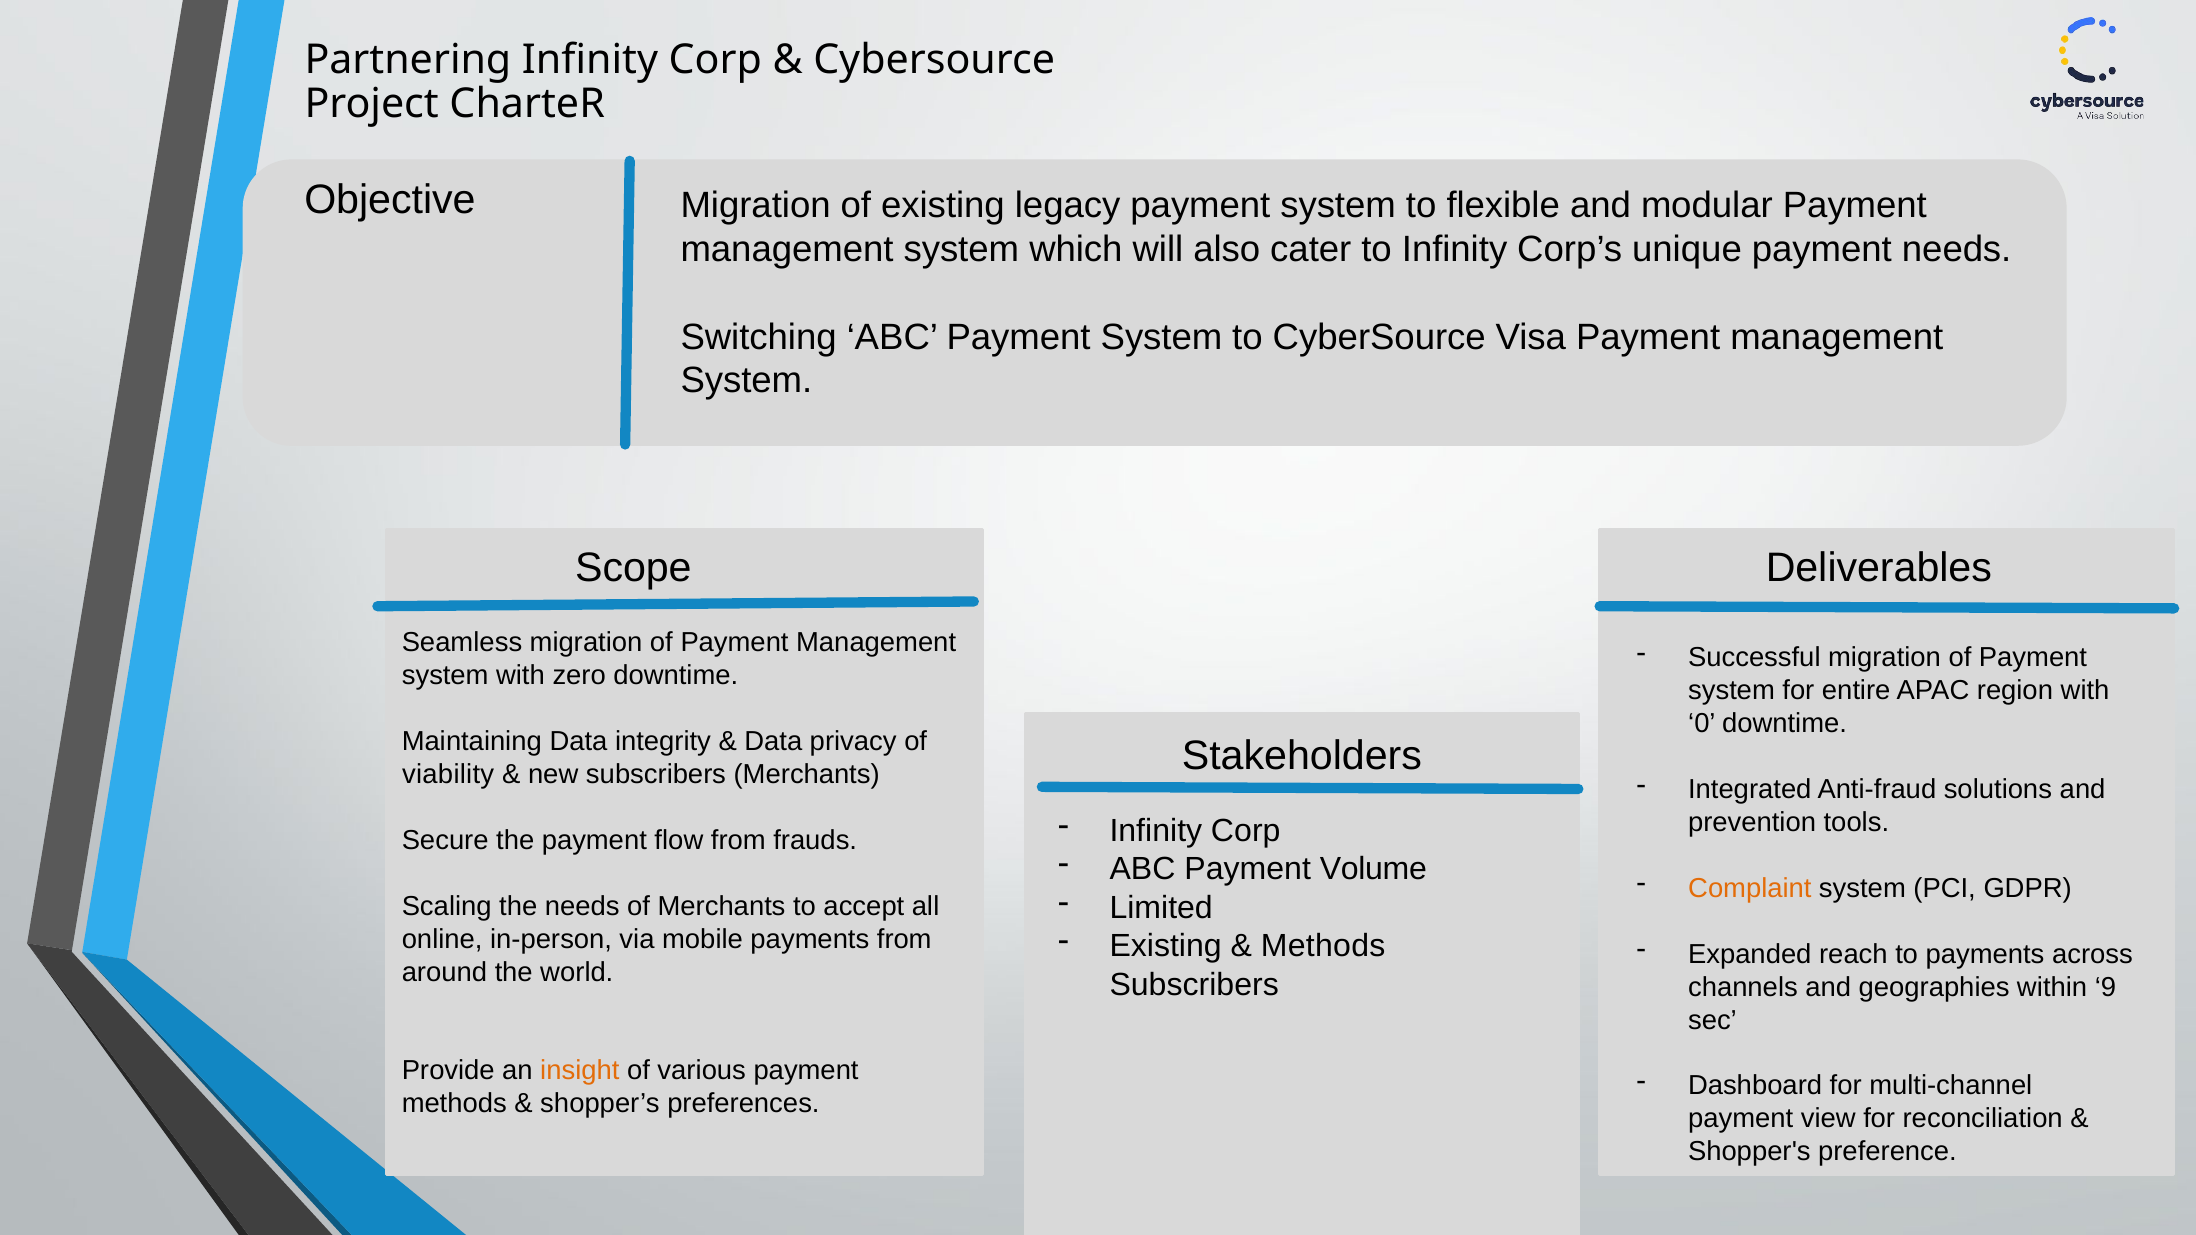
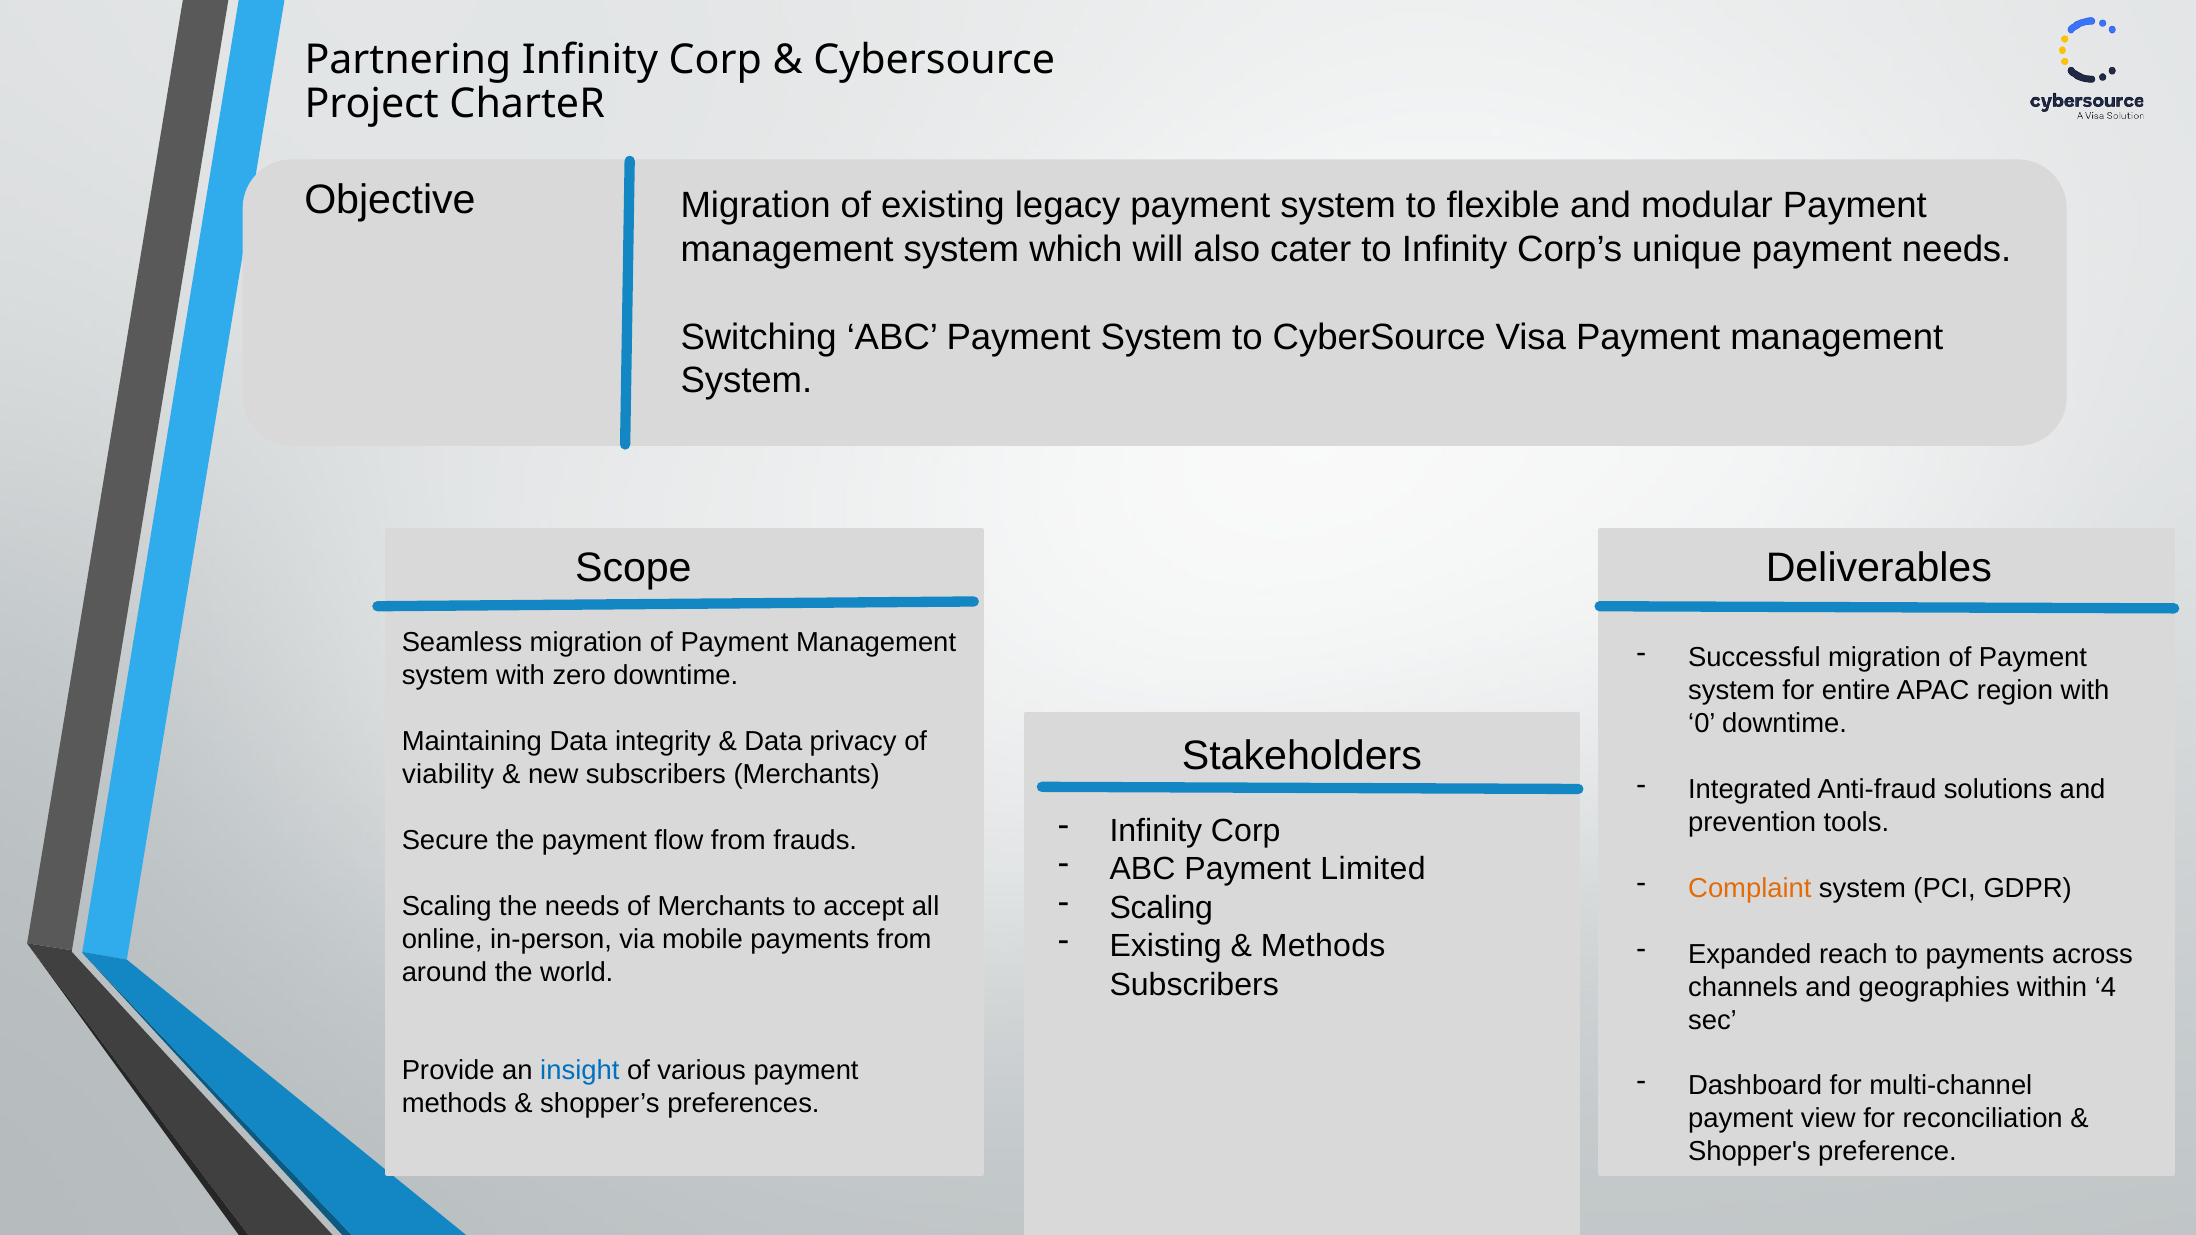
Volume: Volume -> Limited (1373, 870)
Limited: Limited -> Scaling (1161, 908)
9: 9 -> 4 (2105, 987)
insight colour: orange -> blue (580, 1071)
